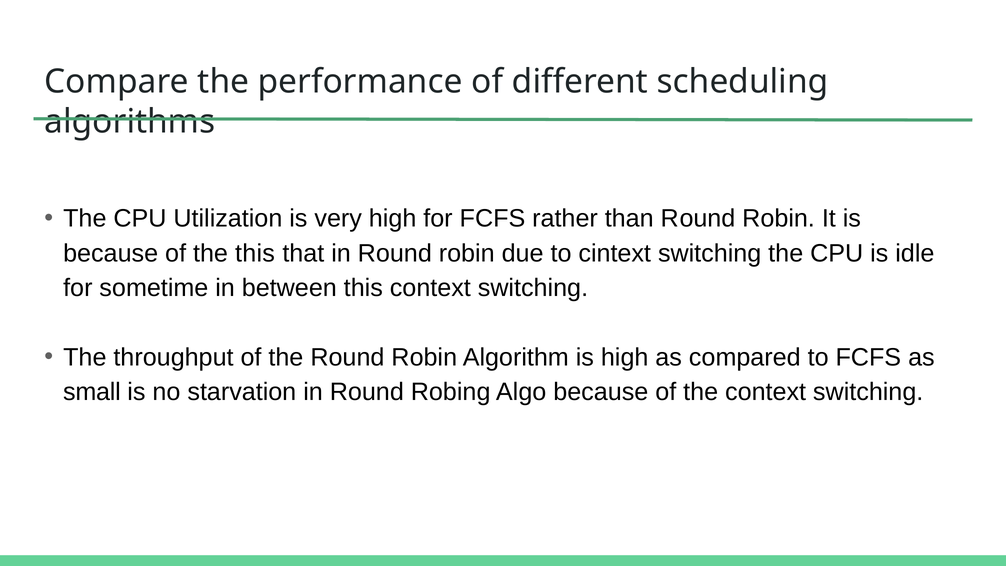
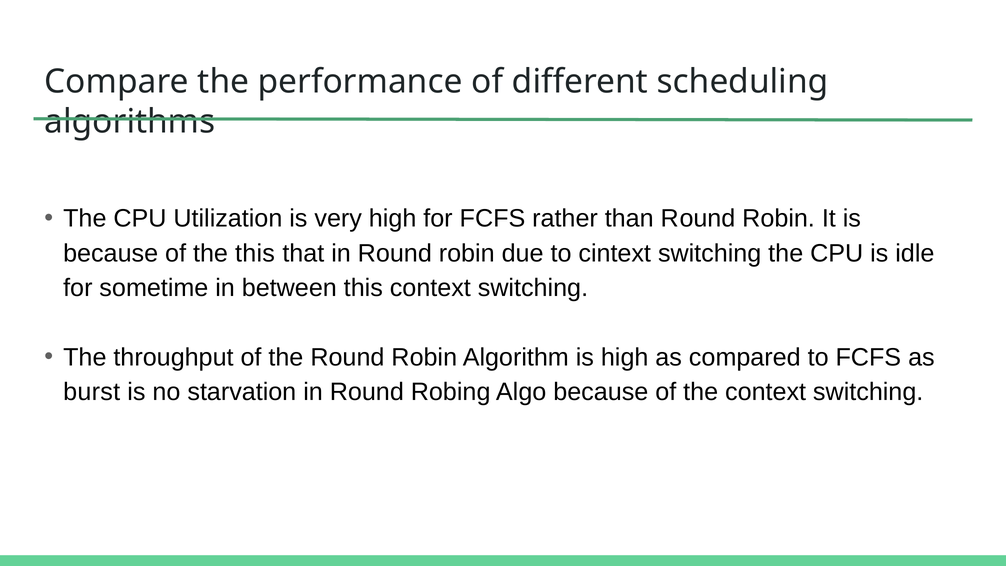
small: small -> burst (92, 392)
